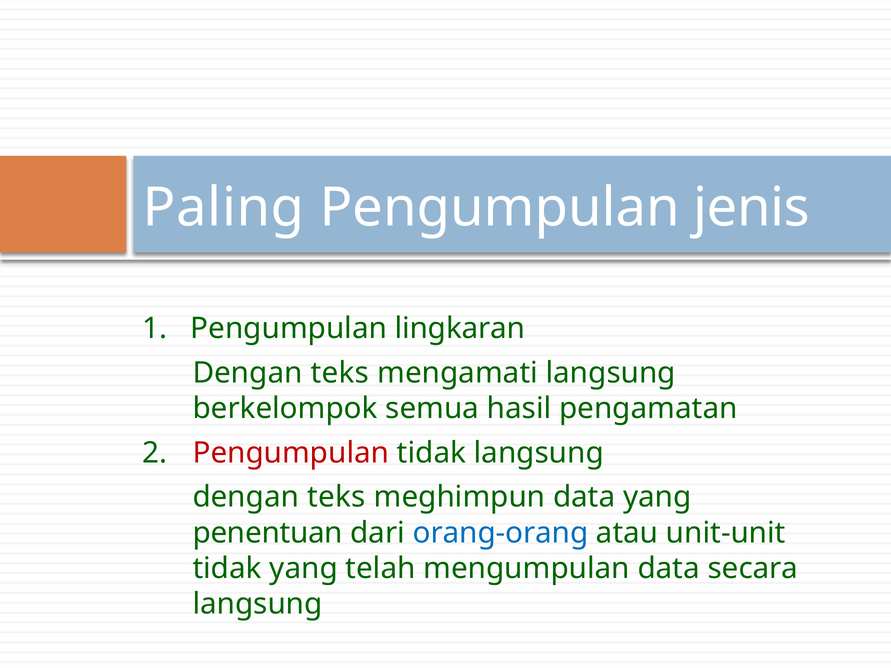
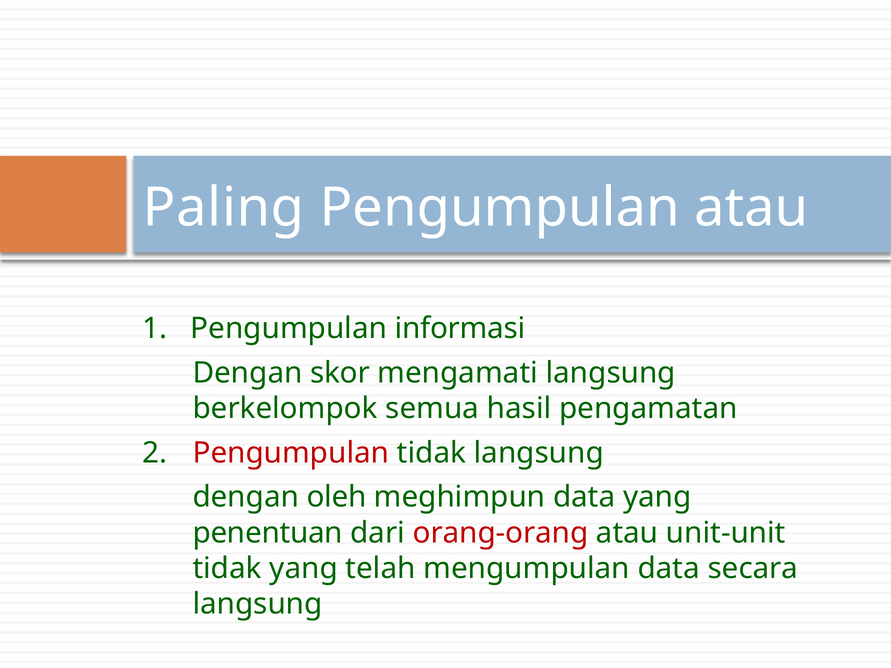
Pengumpulan jenis: jenis -> atau (751, 208)
lingkaran: lingkaran -> informasi (460, 329)
teks: teks -> skor (340, 373)
teks: teks -> oleh (337, 497)
orang-orang colour: blue -> red (501, 533)
